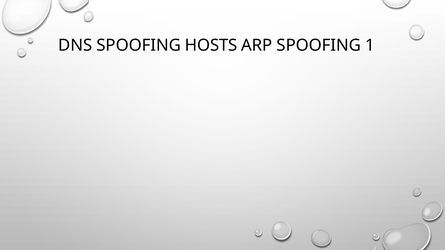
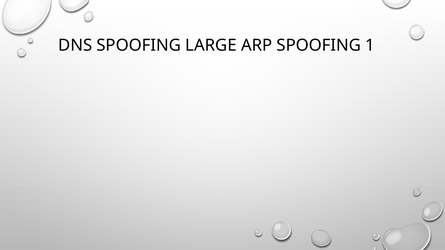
HOSTS: HOSTS -> LARGE (211, 45)
